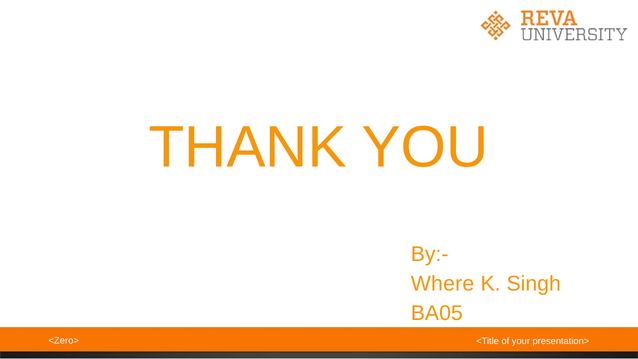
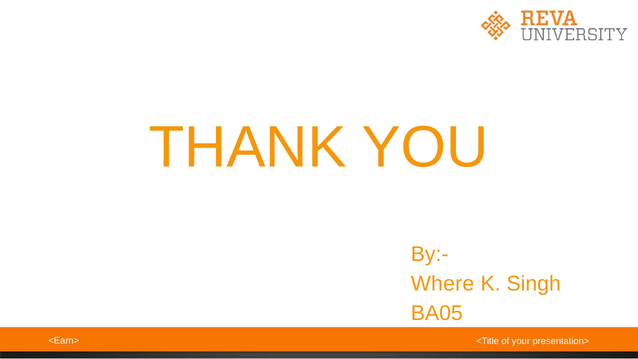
<Zero>: <Zero> -> <Earn> (64, 340)
